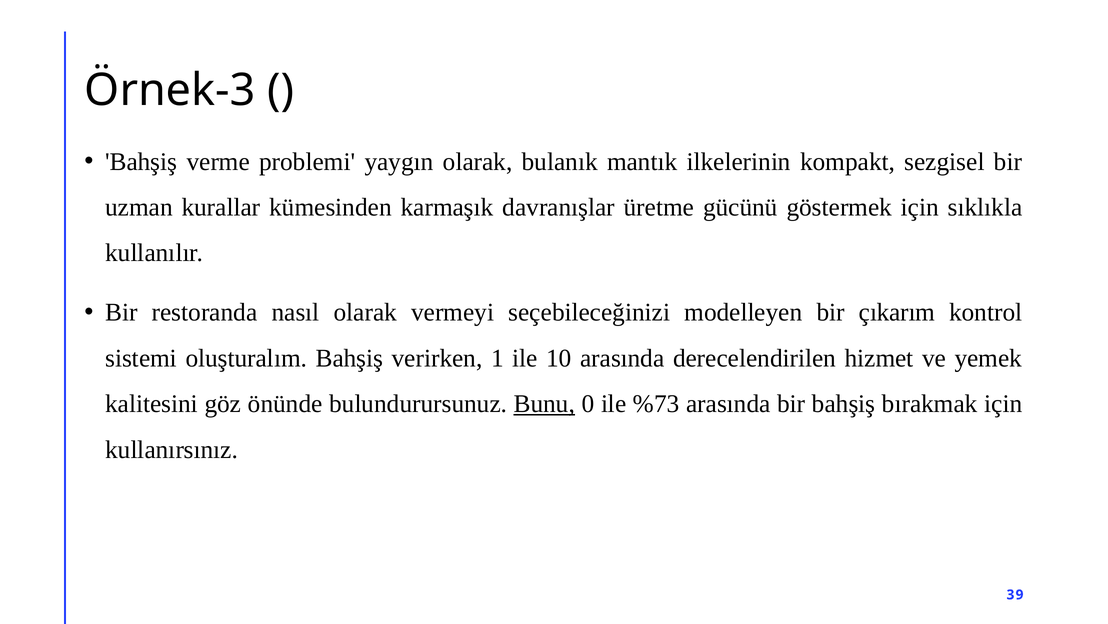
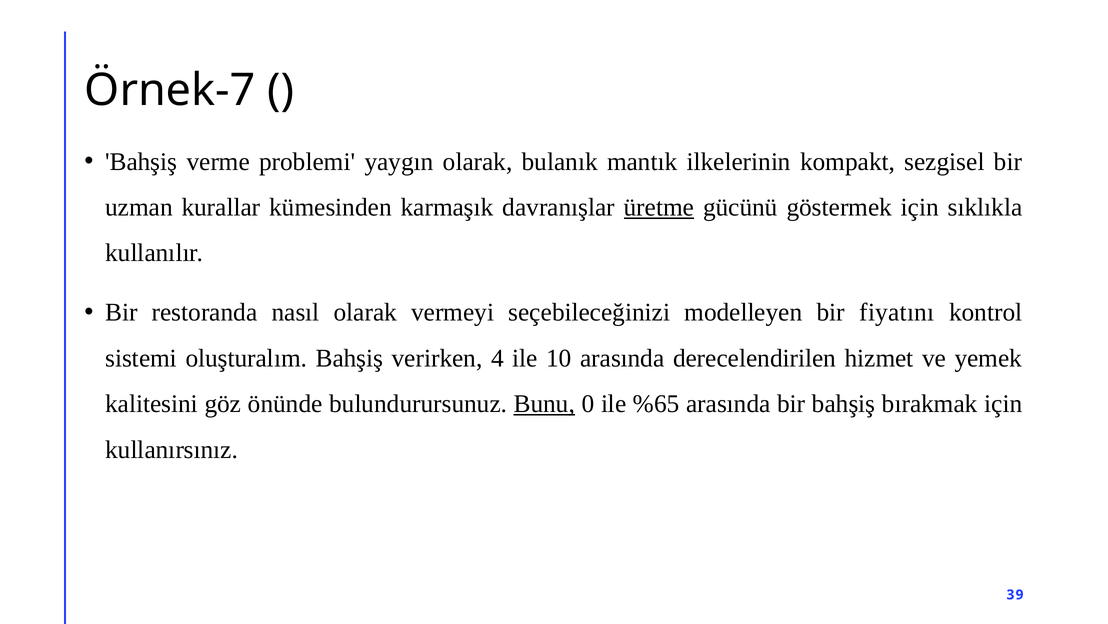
Örnek-3: Örnek-3 -> Örnek-7 (170, 90)
üretme underline: none -> present (659, 207)
çıkarım: çıkarım -> fiyatını (897, 312)
1: 1 -> 4 (497, 358)
%73: %73 -> %65 (656, 403)
